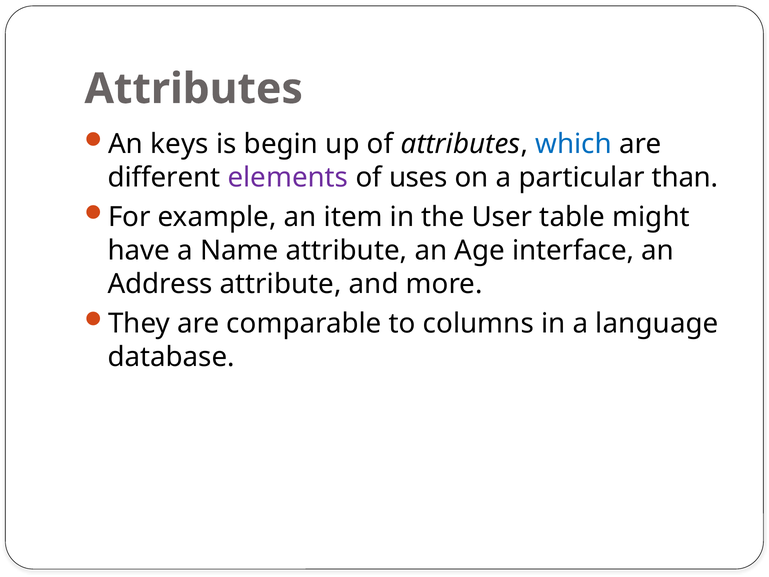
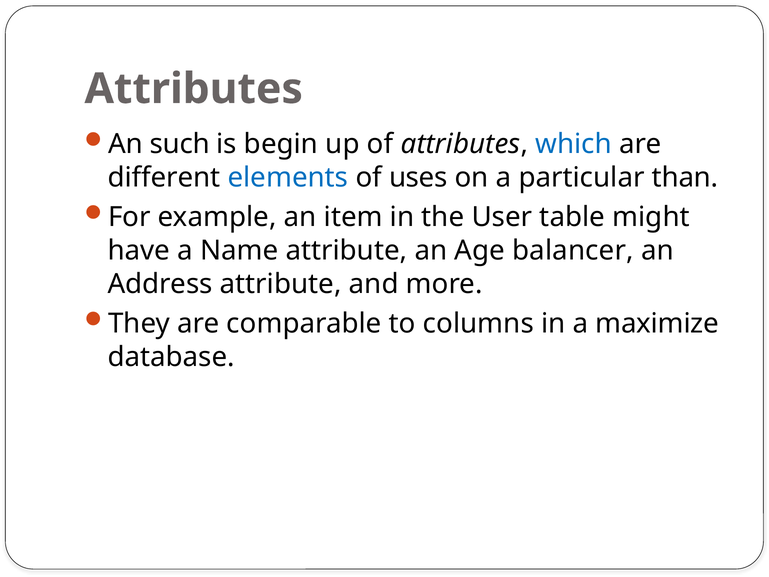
keys: keys -> such (180, 144)
elements colour: purple -> blue (288, 178)
interface: interface -> balancer (573, 251)
language: language -> maximize (657, 324)
